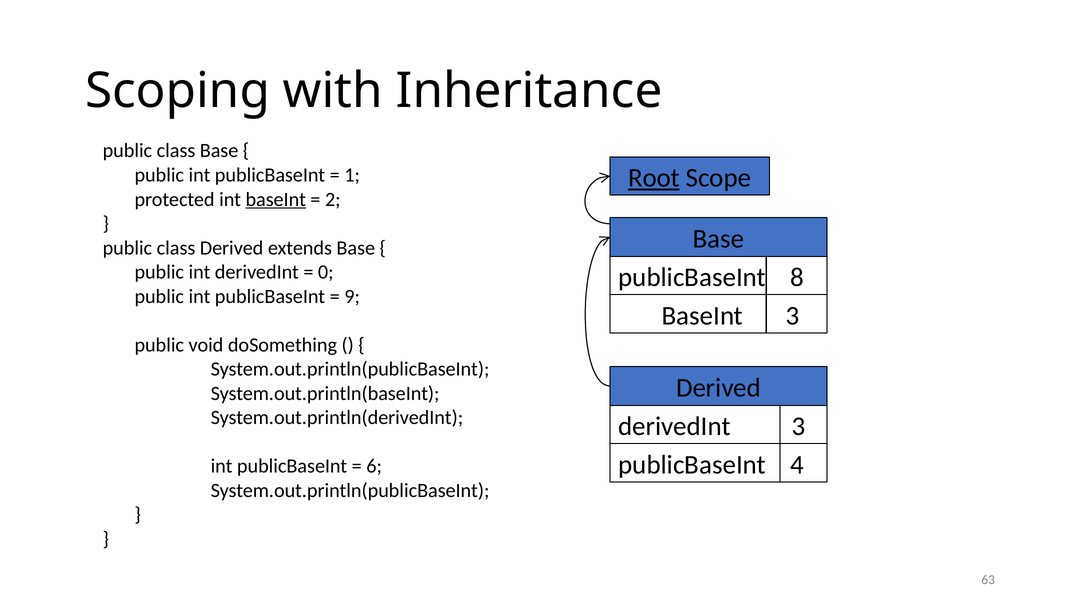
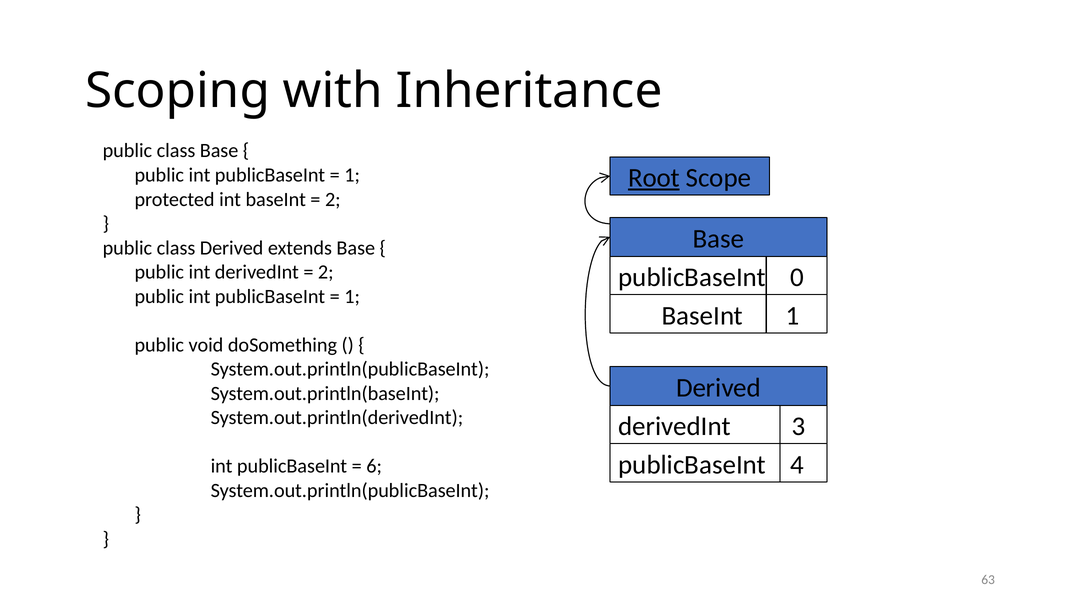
baseInt underline: present -> none (276, 199)
0: 0 -> 2 (326, 272)
8: 8 -> 0 (797, 278)
9: 9 -> 1 (352, 297)
BaseInt 3: 3 -> 1 (792, 316)
